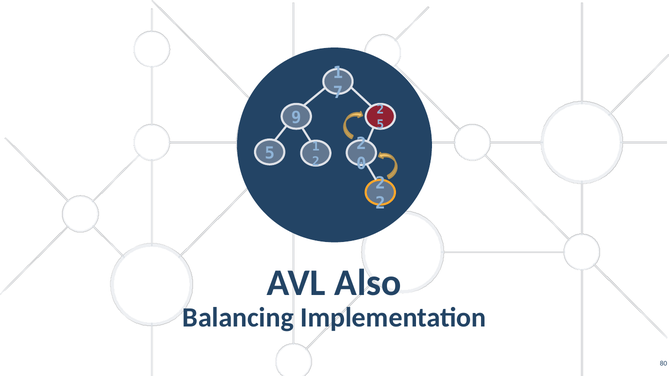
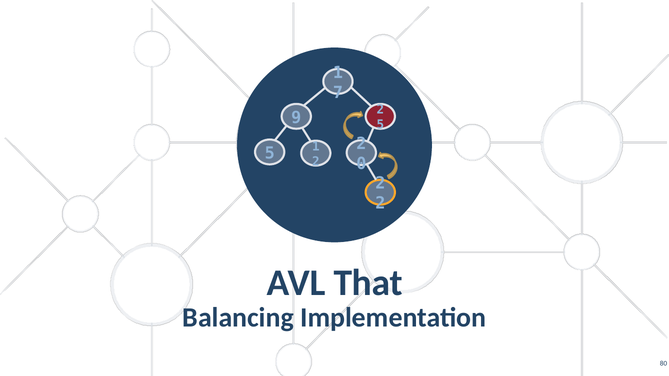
Also: Also -> That (368, 283)
